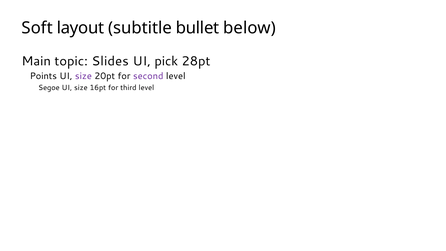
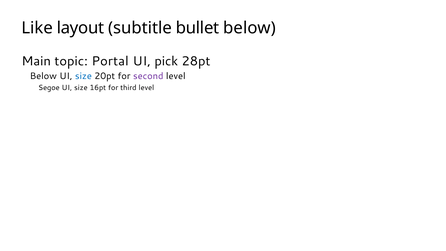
Soft: Soft -> Like (37, 28)
Slides: Slides -> Portal (110, 61)
Points: Points -> Below (43, 76)
size colour: purple -> blue (83, 76)
